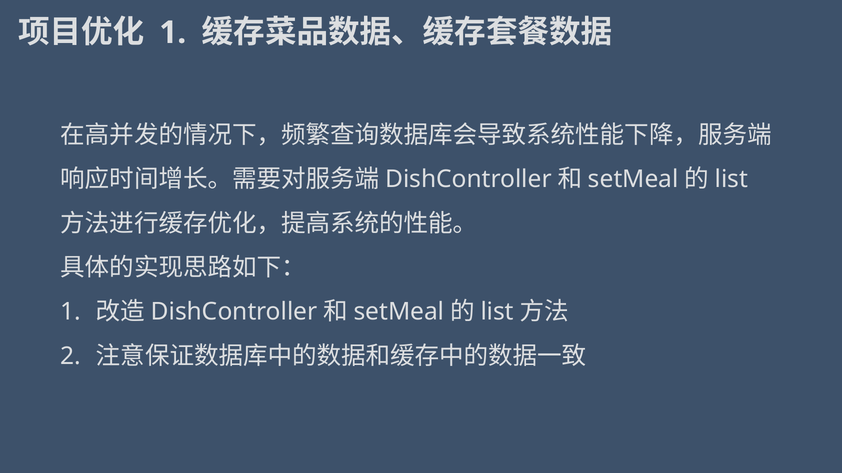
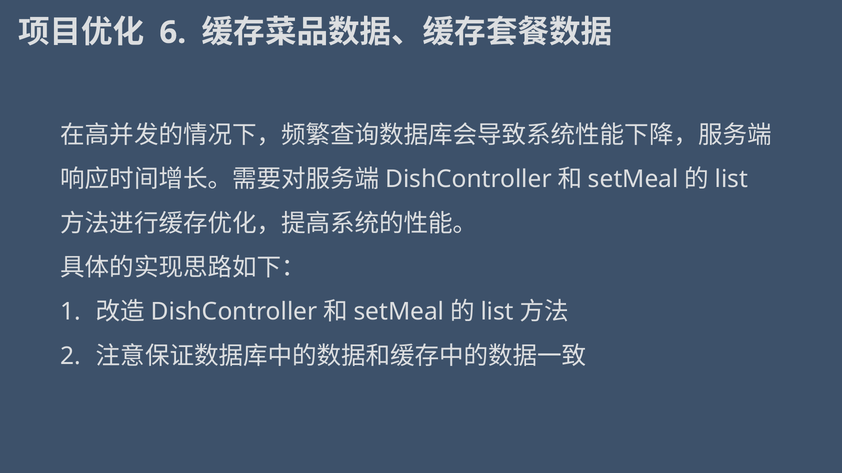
1: 1 -> 6 (173, 33)
